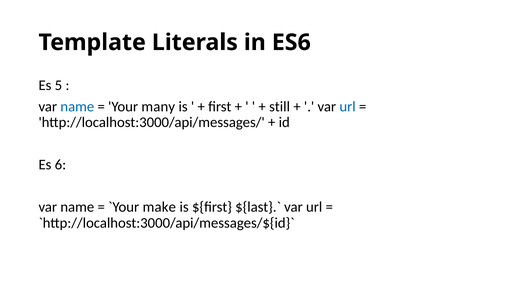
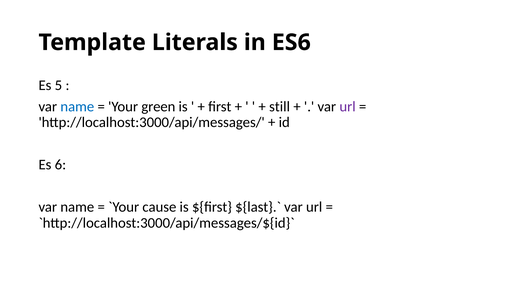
many: many -> green (158, 107)
url colour: blue -> purple (348, 107)
make: make -> cause (159, 207)
